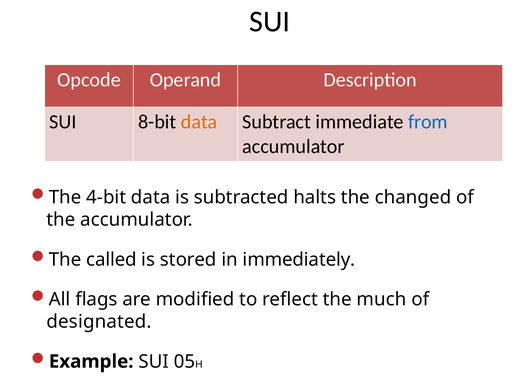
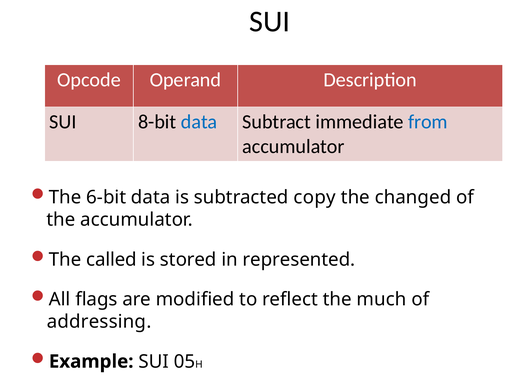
data colour: orange -> blue (199, 122)
4-bit: 4-bit -> 6-bit (106, 197)
halts: halts -> copy (315, 197)
immediately: immediately -> represented (299, 260)
designated: designated -> addressing (99, 322)
